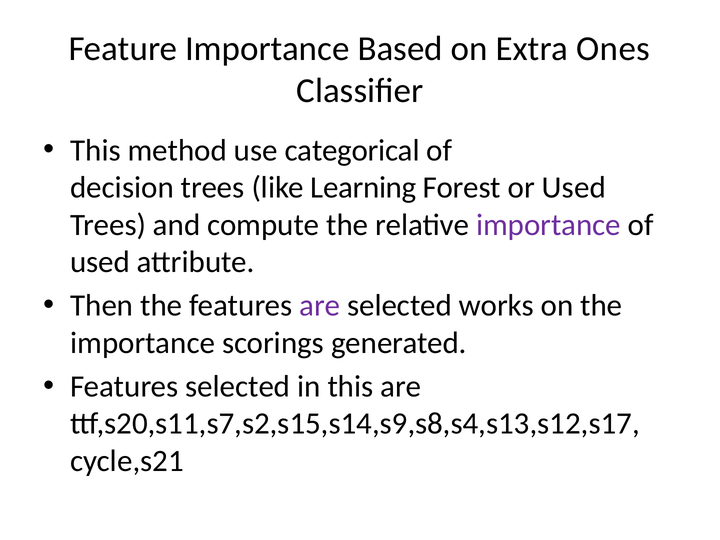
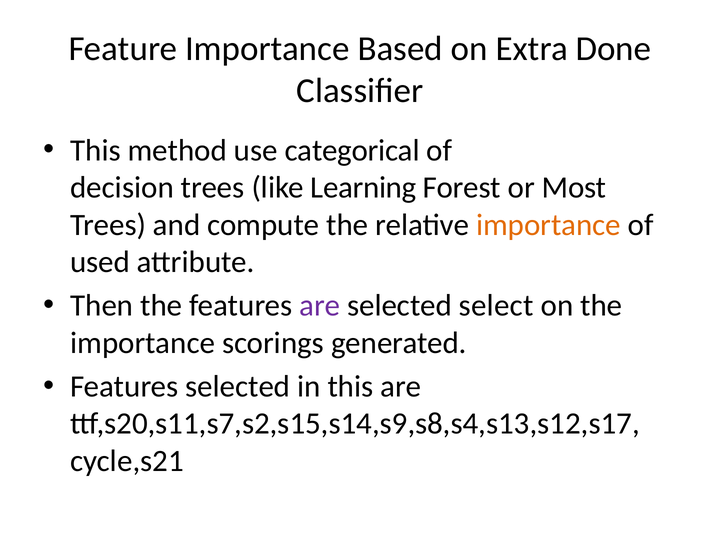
Ones: Ones -> Done (613, 49)
or Used: Used -> Most (574, 188)
importance colour: purple -> orange (548, 225)
works: works -> select (496, 306)
